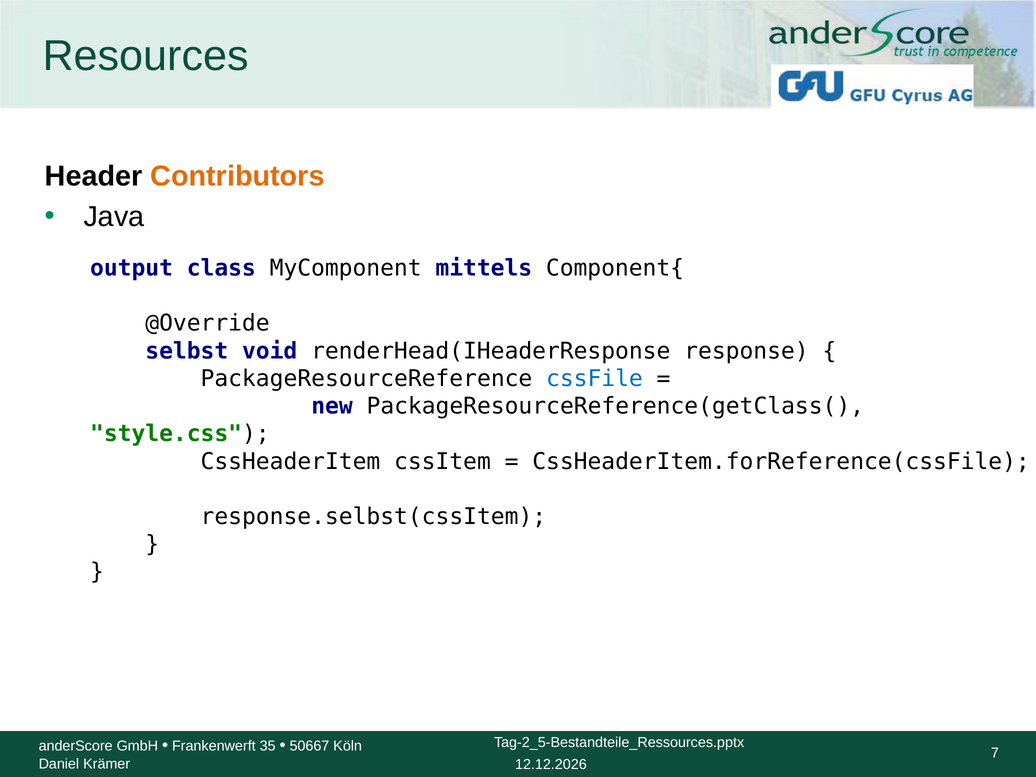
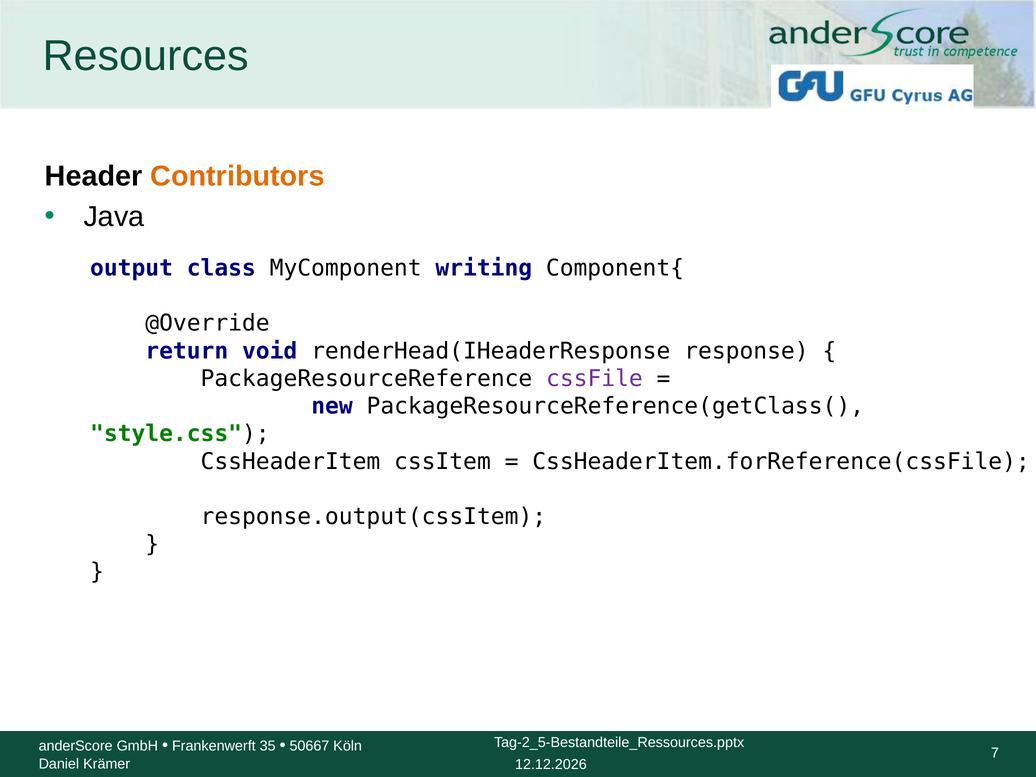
mittels: mittels -> writing (484, 268)
selbst: selbst -> return (187, 351)
cssFile colour: blue -> purple (594, 379)
response.selbst(cssItem: response.selbst(cssItem -> response.output(cssItem (373, 517)
